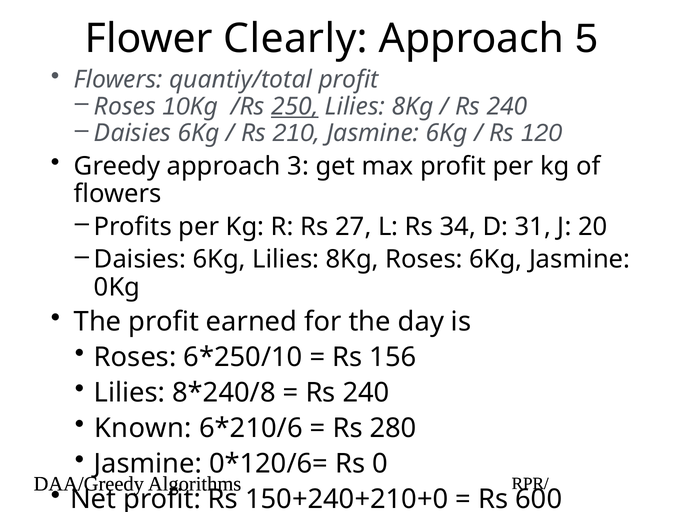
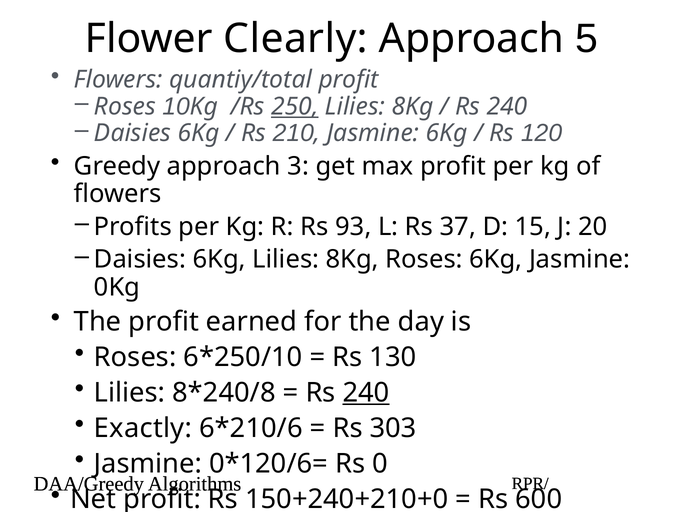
27: 27 -> 93 (353, 227)
34: 34 -> 37 (458, 227)
31: 31 -> 15 (533, 227)
156: 156 -> 130 (393, 357)
240 underline: none -> present (366, 393)
Known: Known -> Exactly (143, 428)
280: 280 -> 303 (393, 428)
